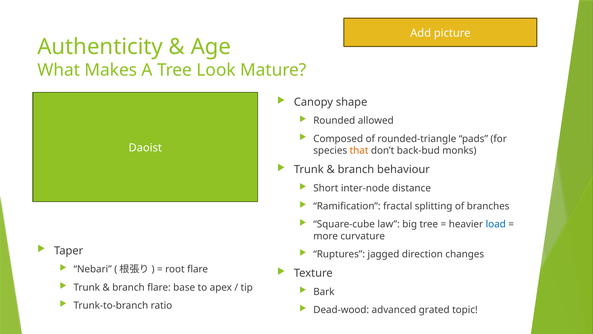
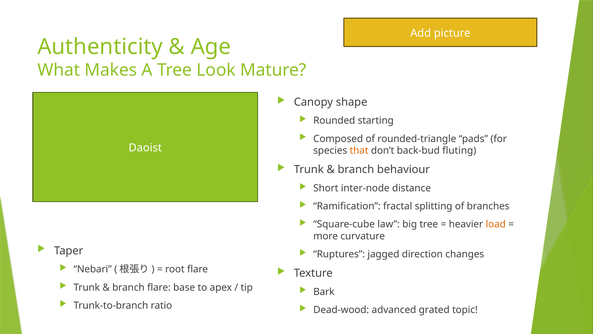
allowed: allowed -> starting (376, 121)
monks: monks -> fluting (459, 150)
load colour: blue -> orange (496, 224)
